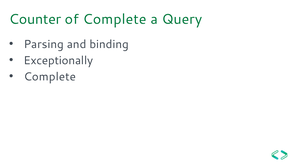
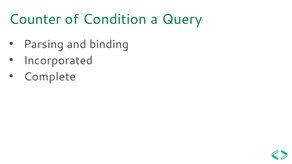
of Complete: Complete -> Condition (115, 19)
Exceptionally: Exceptionally -> Incorporated (58, 60)
